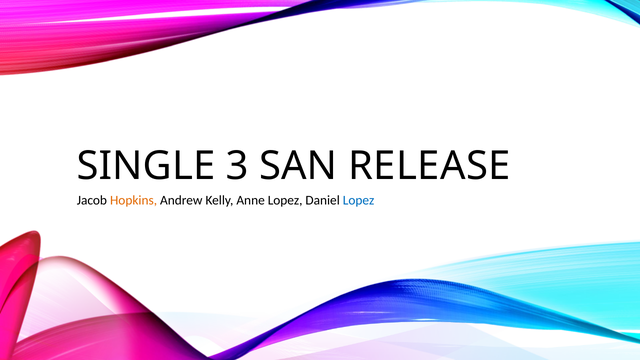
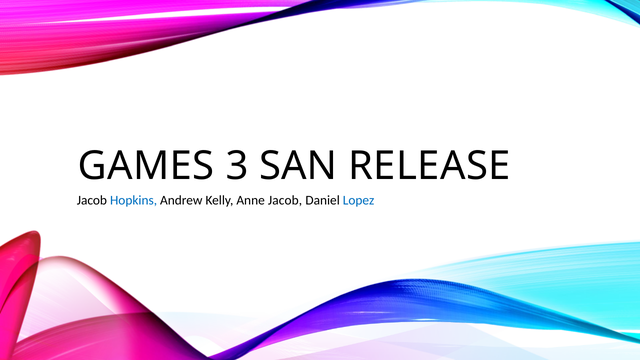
SINGLE: SINGLE -> GAMES (146, 166)
Hopkins colour: orange -> blue (134, 200)
Anne Lopez: Lopez -> Jacob (285, 200)
